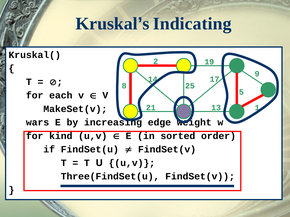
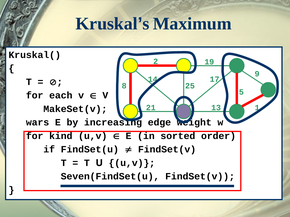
Indicating: Indicating -> Maximum (192, 24)
Three(FindSet(u: Three(FindSet(u -> Seven(FindSet(u (110, 177)
